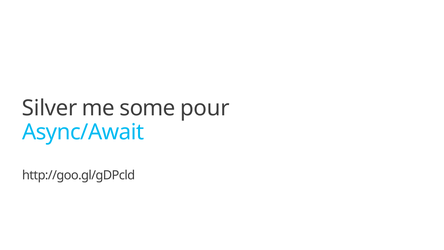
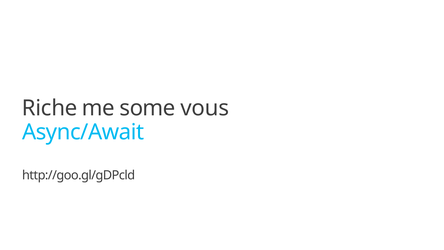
Silver: Silver -> Riche (50, 108)
pour: pour -> vous (205, 108)
